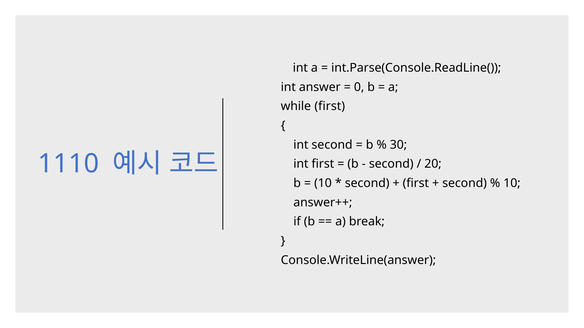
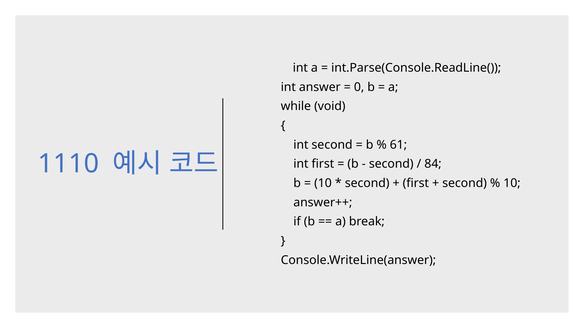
while first: first -> void (330, 106)
30: 30 -> 61 (398, 145)
20: 20 -> 84 (433, 164)
